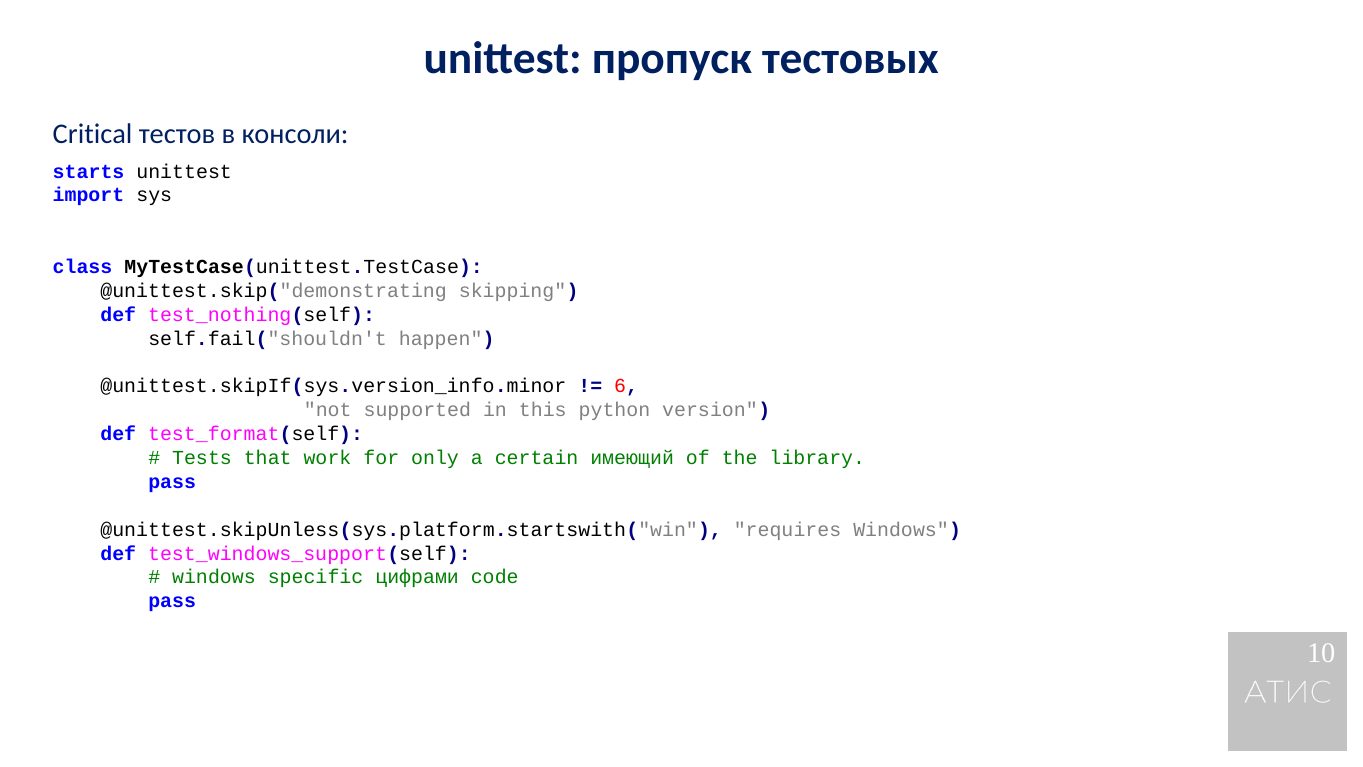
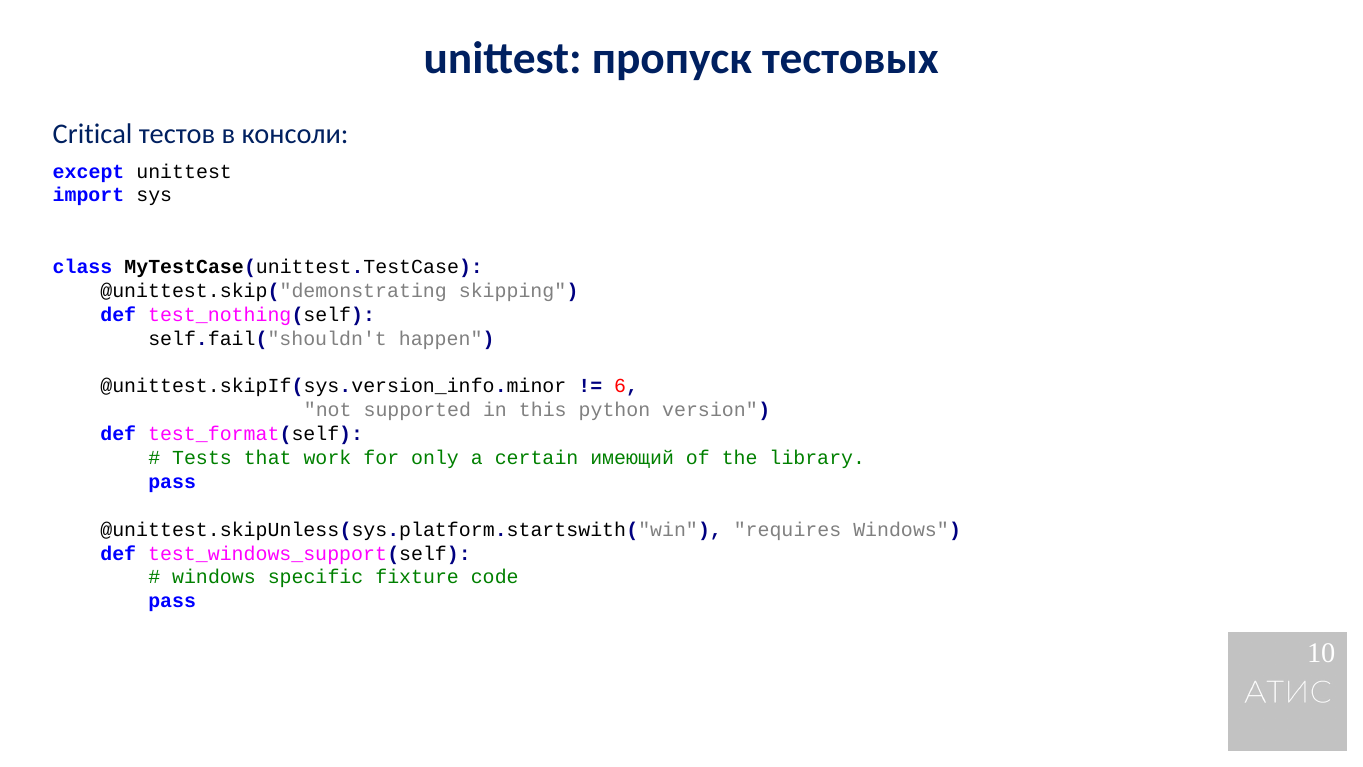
starts: starts -> except (89, 171)
цифрами: цифрами -> fixture (417, 577)
